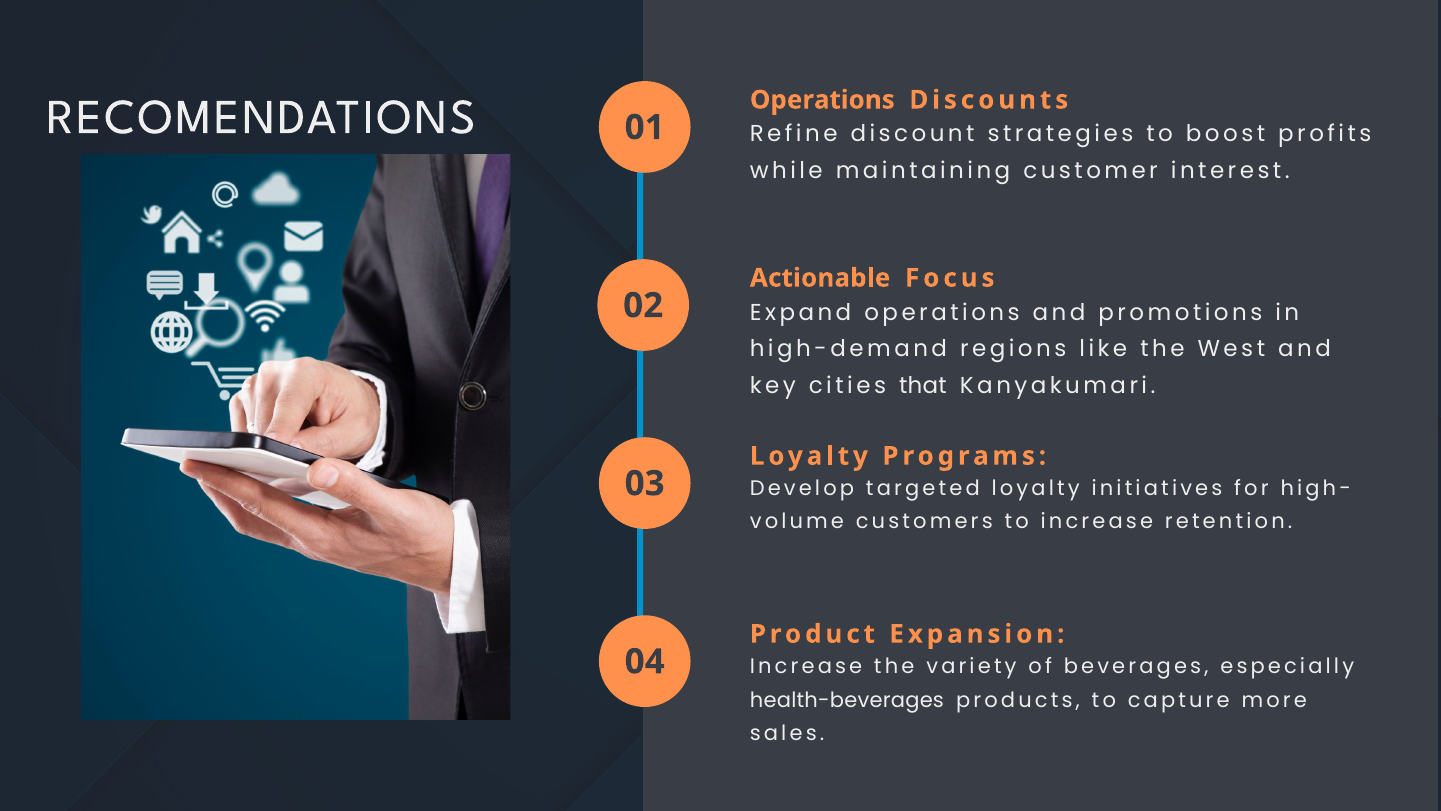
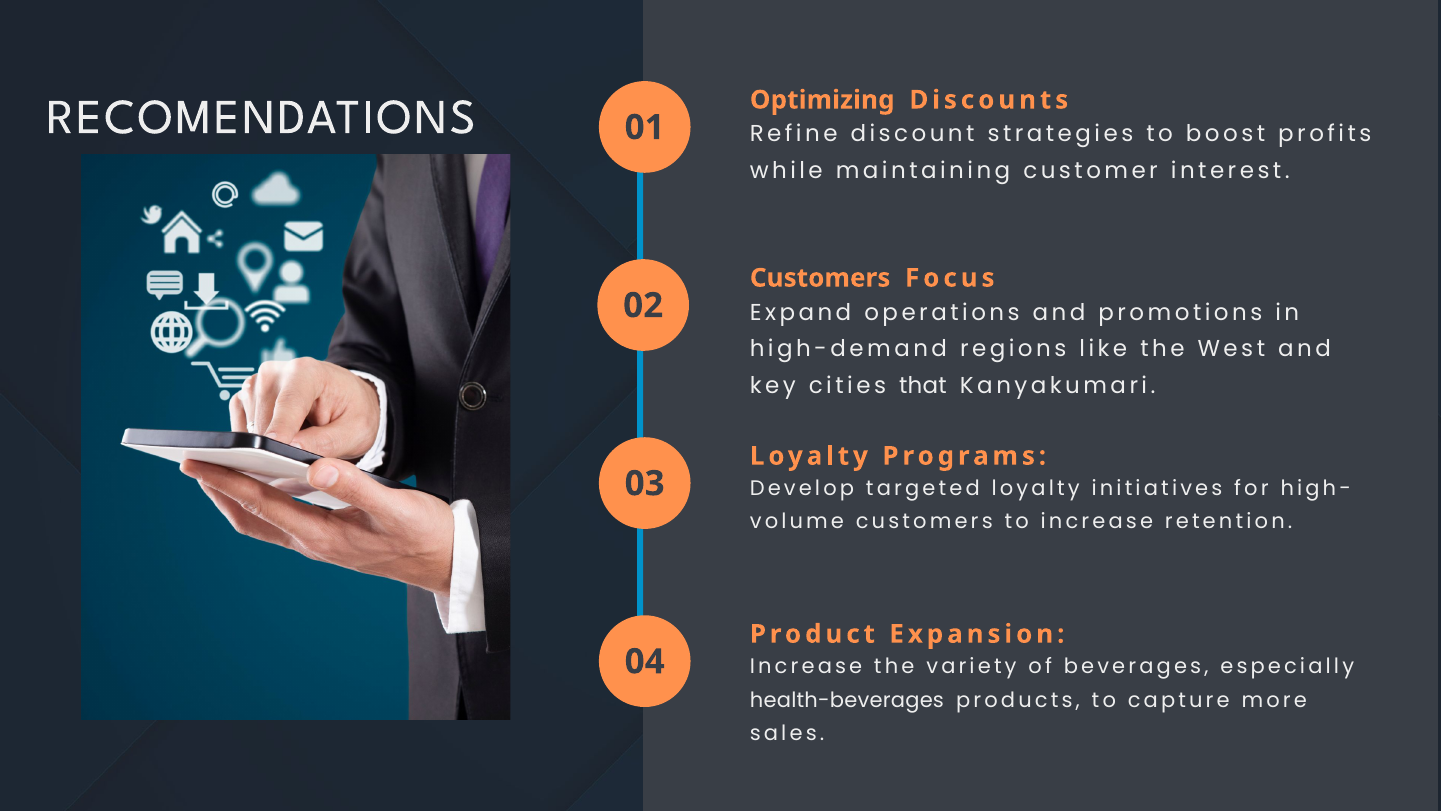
Operations: Operations -> Optimizing (822, 100)
Actionable: Actionable -> Customers (820, 278)
